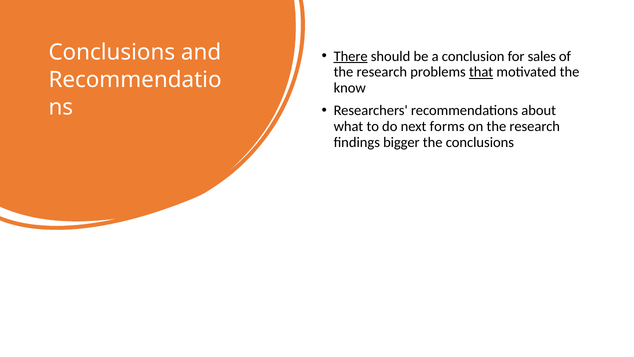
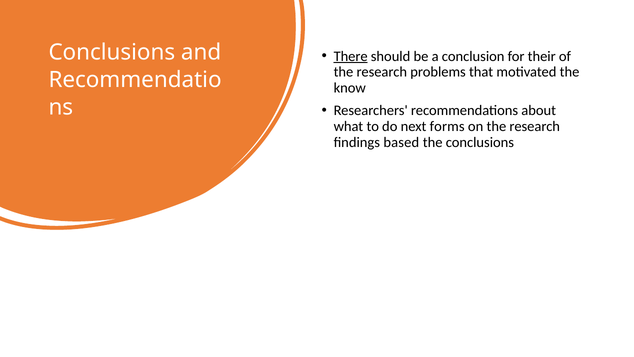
sales: sales -> their (542, 56)
that underline: present -> none (481, 72)
bigger: bigger -> based (401, 142)
